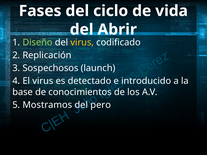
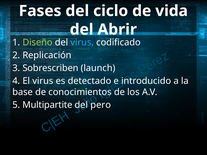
virus colour: yellow -> light blue (82, 42)
Sospechosos: Sospechosos -> Sobrescriben (51, 68)
Mostramos: Mostramos -> Multipartite (47, 105)
